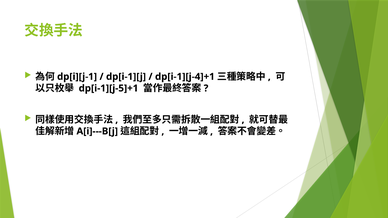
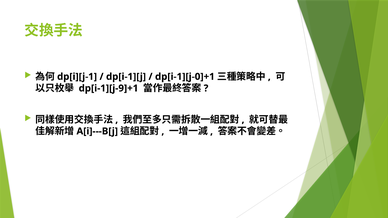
dp[i-1][j-4]+1: dp[i-1][j-4]+1 -> dp[i-1][j-0]+1 (185, 77)
dp[i-1][j-5]+1: dp[i-1][j-5]+1 -> dp[i-1][j-9]+1 (108, 88)
